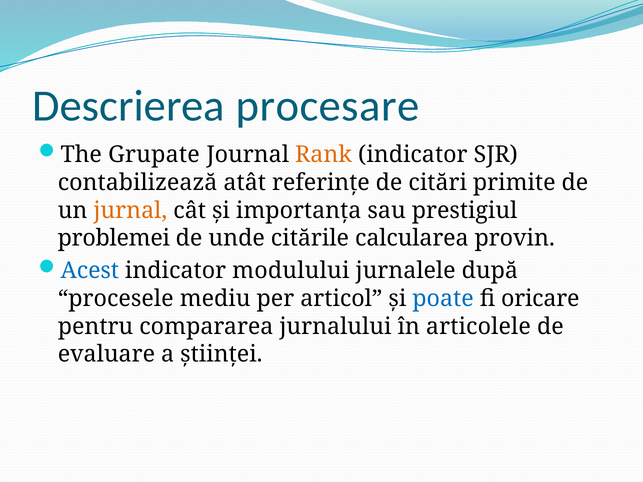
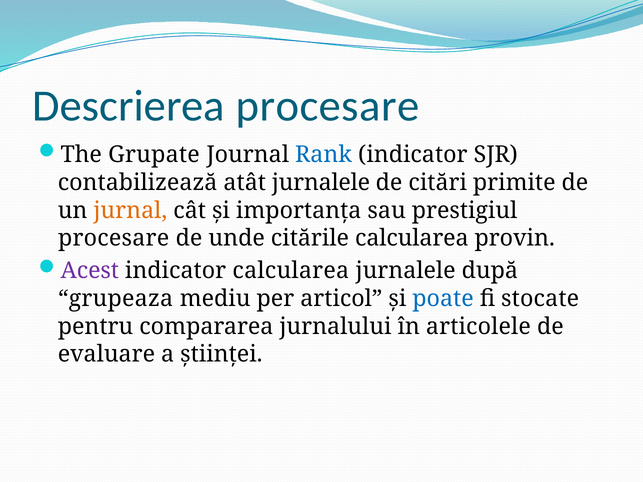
Rank colour: orange -> blue (324, 155)
atât referințe: referințe -> jurnalele (321, 183)
problemei: problemei -> procesare (114, 238)
Acest colour: blue -> purple (90, 271)
indicator modulului: modulului -> calcularea (291, 271)
procesele: procesele -> grupeaza (116, 299)
oricare: oricare -> stocate (540, 299)
